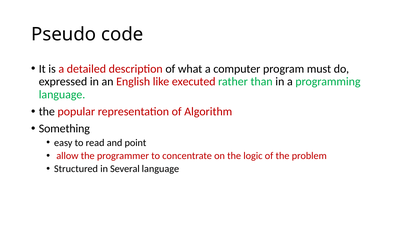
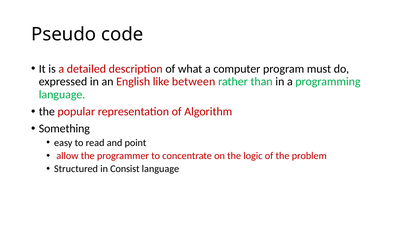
executed: executed -> between (194, 82)
Several: Several -> Consist (125, 169)
